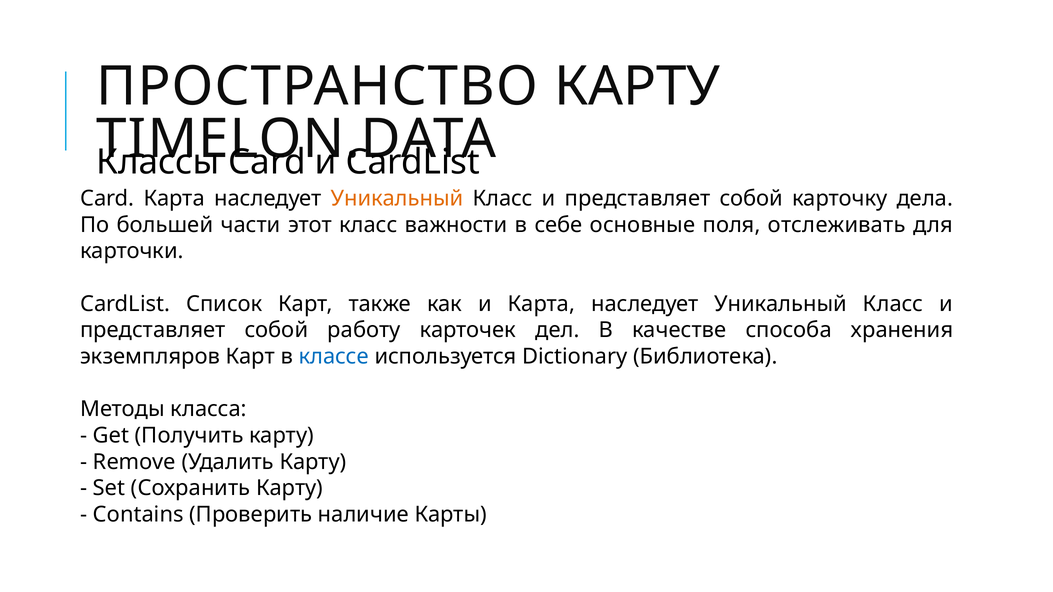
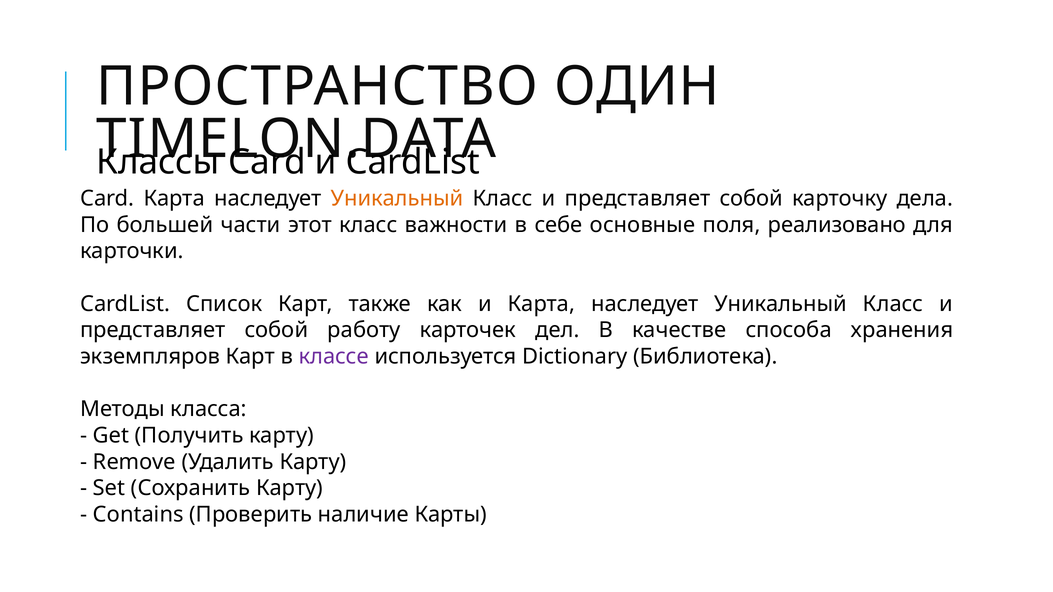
ПРОСТРАНСТВО КАРТУ: КАРТУ -> ОДИН (637, 87)
отслеживать: отслеживать -> реализовано (837, 225)
классе colour: blue -> purple (334, 357)
